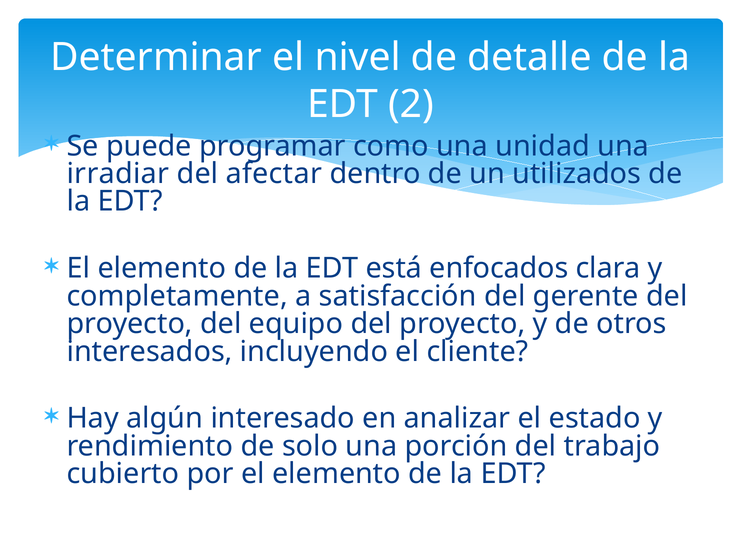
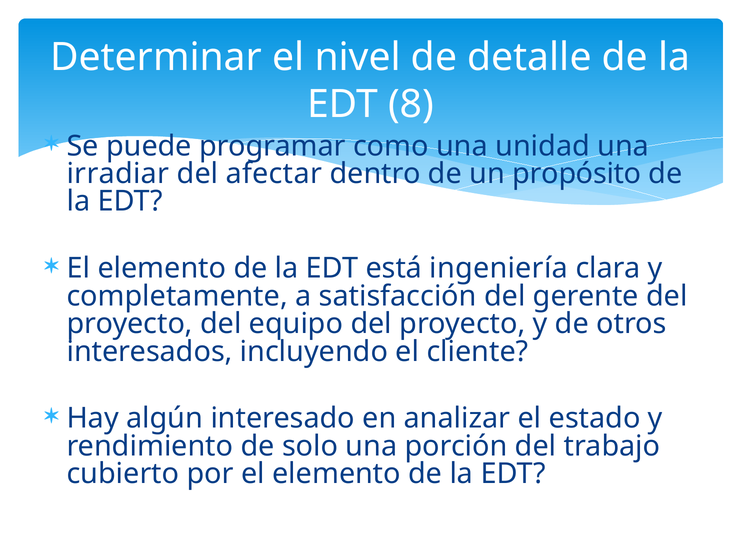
2: 2 -> 8 (411, 104)
utilizados: utilizados -> propósito (577, 174)
enfocados: enfocados -> ingeniería (499, 268)
